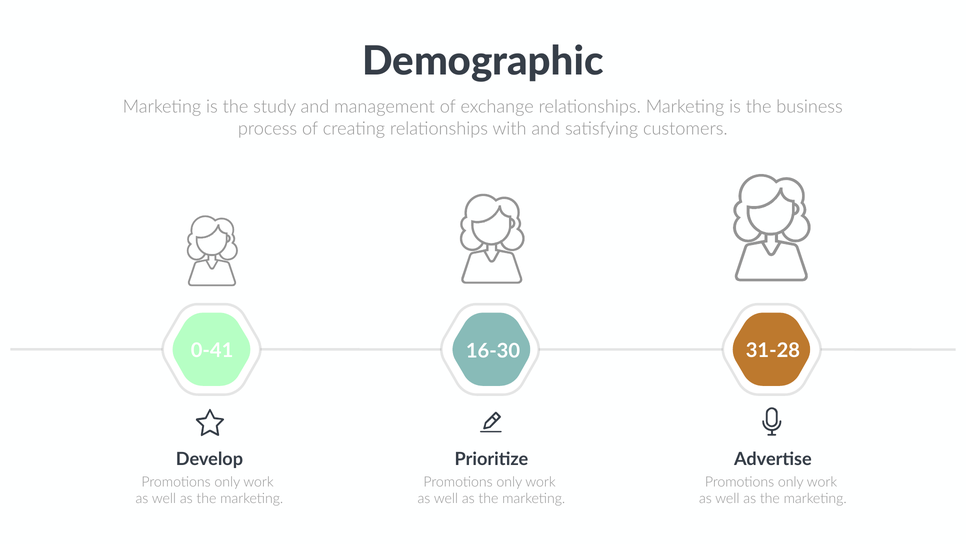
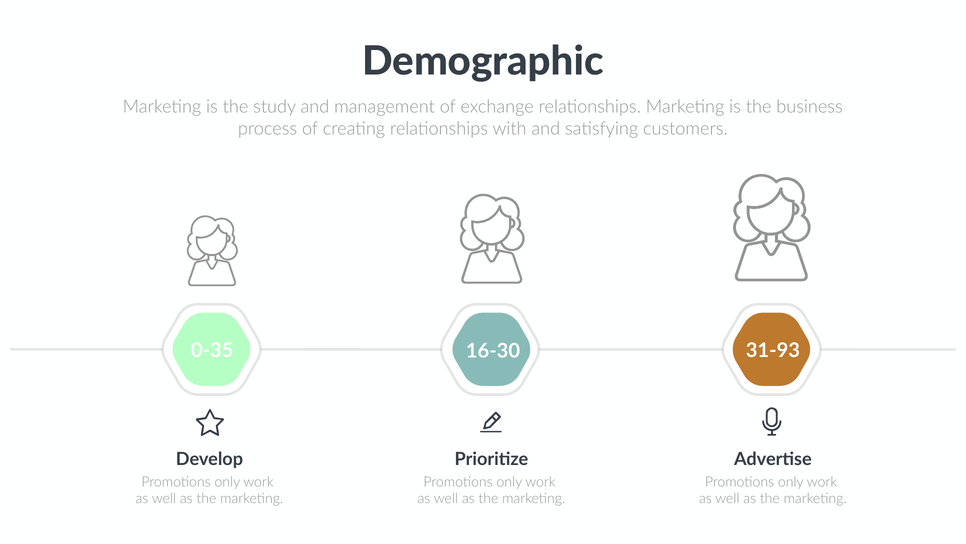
0-41: 0-41 -> 0-35 (212, 350)
31-28: 31-28 -> 31-93 (773, 350)
